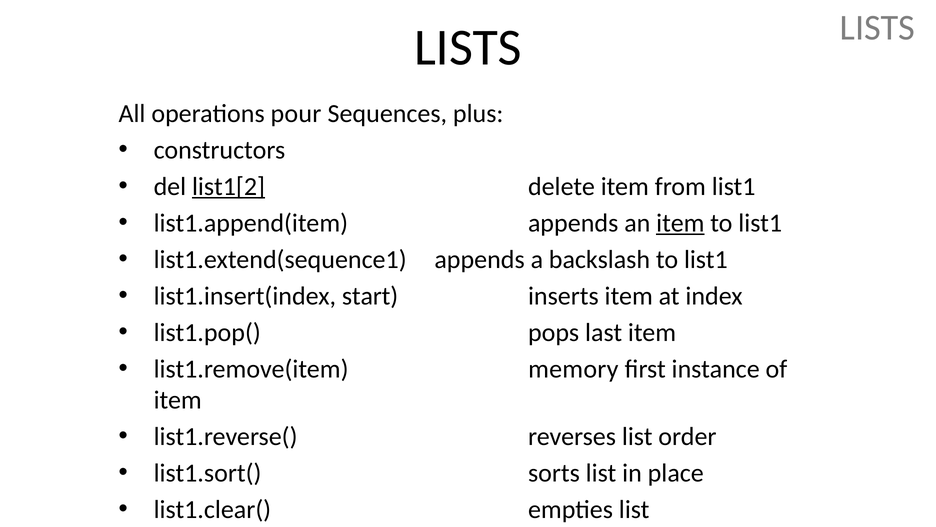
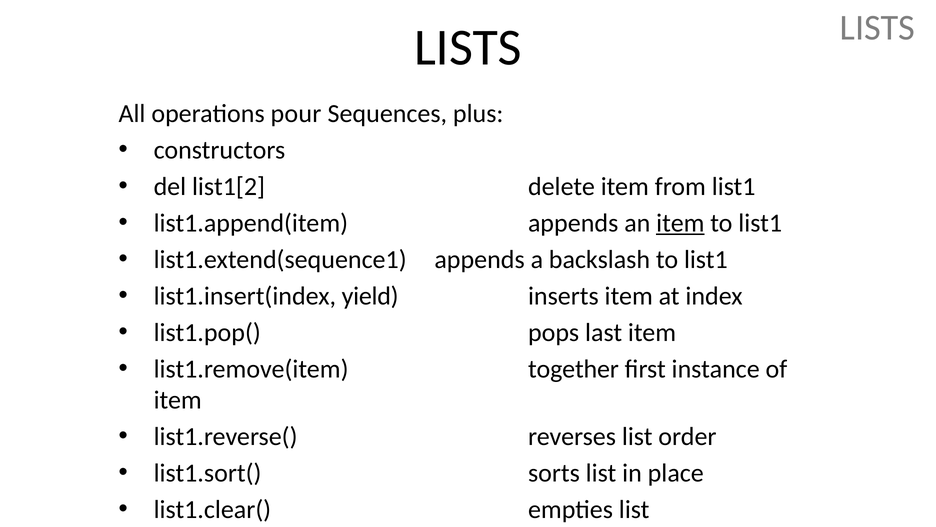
list1[2 underline: present -> none (229, 187)
start: start -> yield (370, 296)
memory: memory -> together (573, 369)
